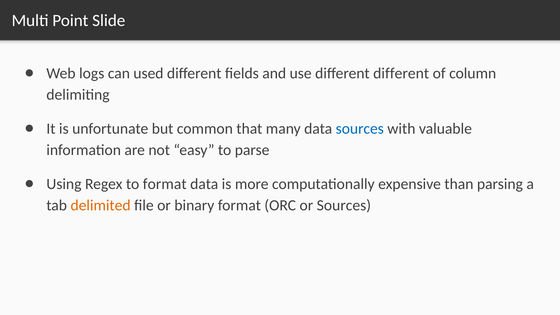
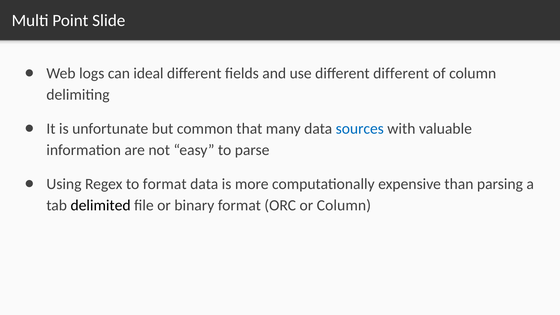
used: used -> ideal (148, 73)
delimited colour: orange -> black (101, 205)
or Sources: Sources -> Column (344, 205)
